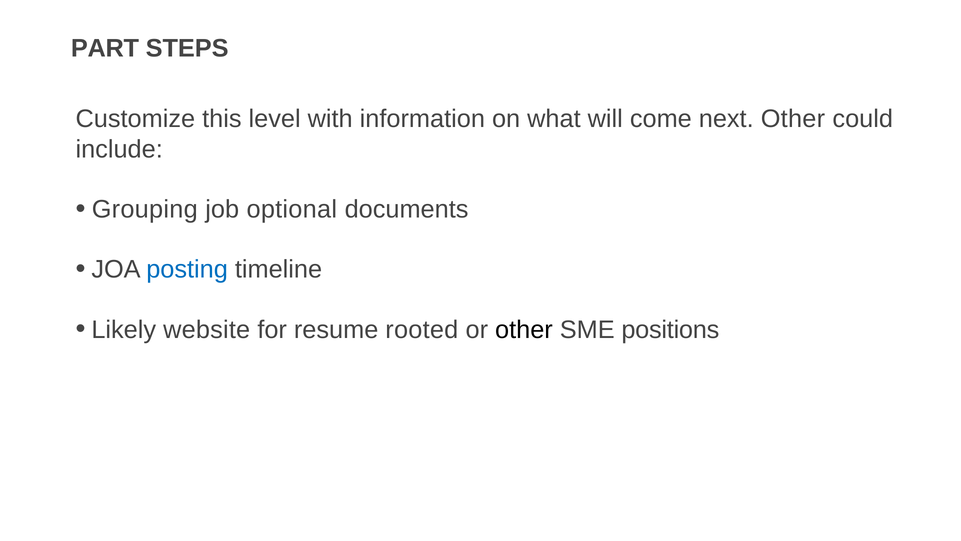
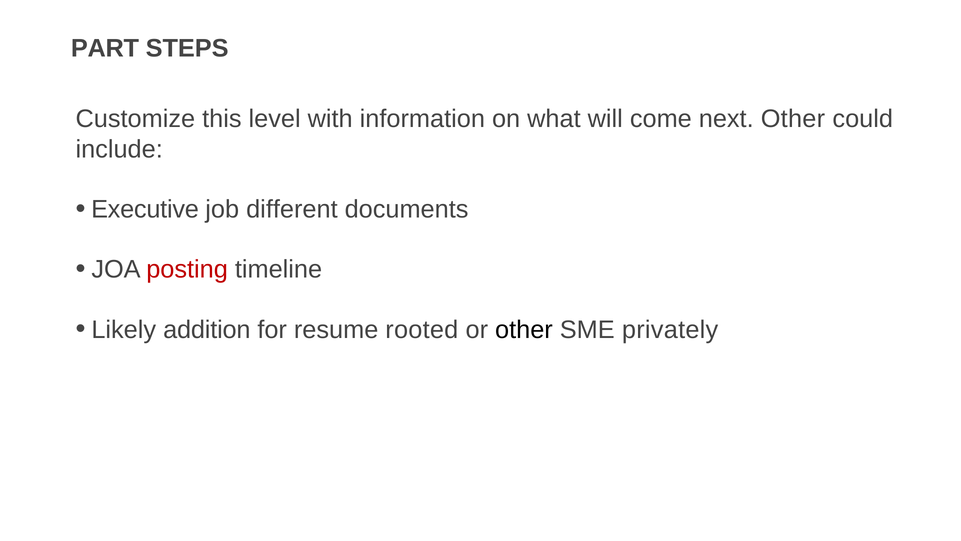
Grouping: Grouping -> Executive (145, 209)
optional: optional -> different (292, 209)
posting colour: blue -> red (187, 269)
website: website -> addition (207, 329)
positions: positions -> privately (670, 329)
